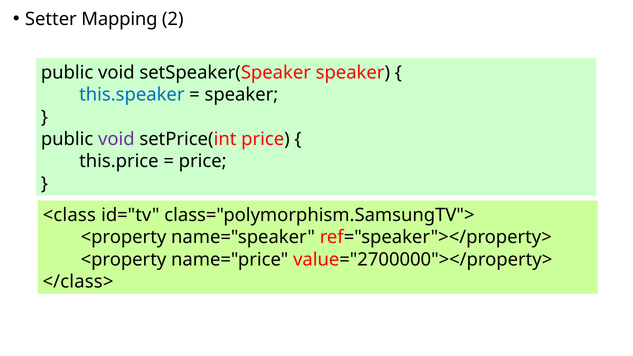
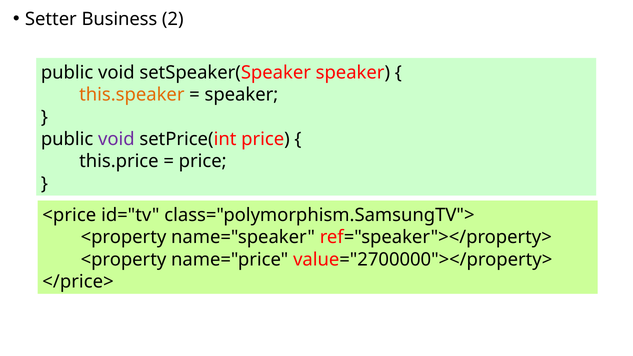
Mapping: Mapping -> Business (119, 19)
this.speaker colour: blue -> orange (132, 95)
<class: <class -> <price (69, 215)
</class>: </class> -> </price> (78, 282)
